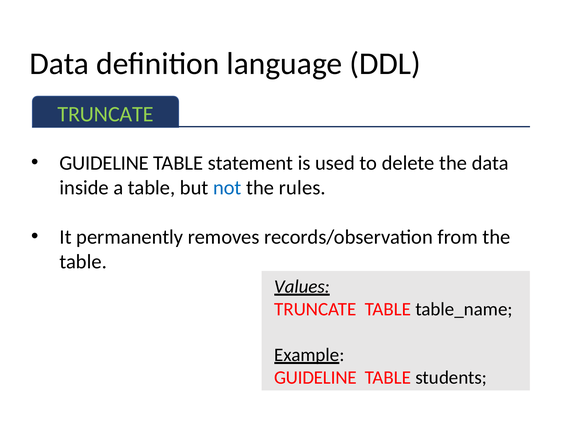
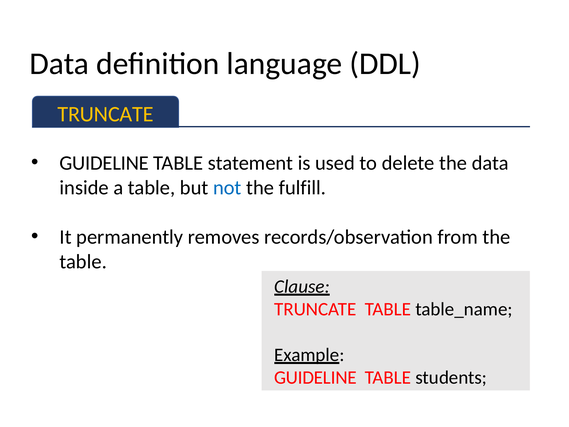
TRUNCATE colour: light green -> yellow (106, 114)
rules: rules -> fulfill (302, 188)
Values: Values -> Clause (302, 286)
